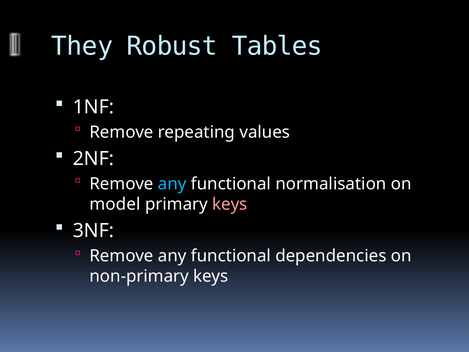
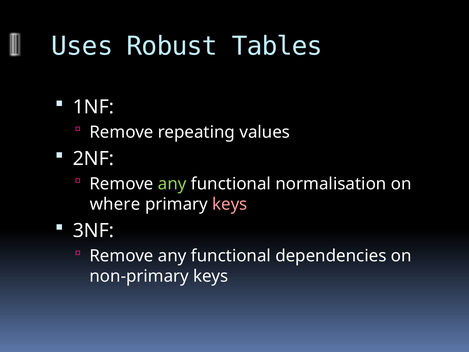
They: They -> Uses (82, 46)
any colour: light blue -> light green (172, 184)
model: model -> where (115, 204)
